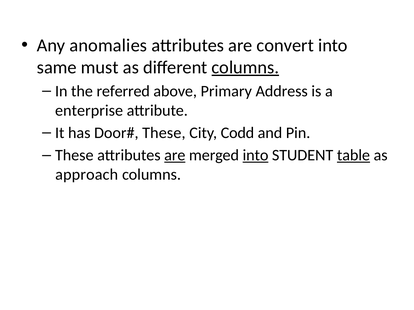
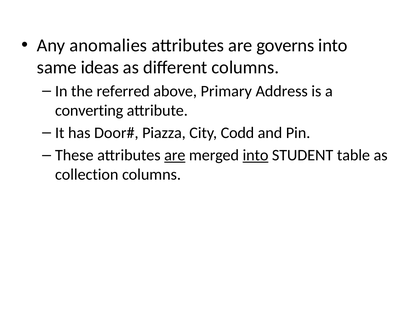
convert: convert -> governs (285, 45)
must: must -> ideas (100, 68)
columns underline: present -> none (245, 68)
enterprise: enterprise -> converting (89, 111)
These: These -> Piazza (164, 133)
table underline: present -> none (353, 156)
approach: approach -> collection (87, 175)
